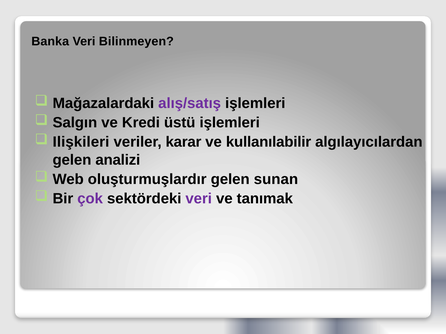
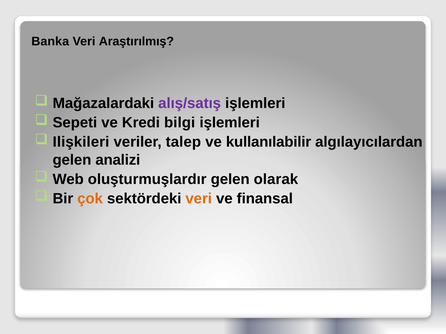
Bilinmeyen: Bilinmeyen -> Araştırılmış (136, 42)
Salgın: Salgın -> Sepeti (75, 123)
üstü: üstü -> bilgi (180, 123)
karar: karar -> talep (183, 142)
sunan: sunan -> olarak (276, 179)
çok colour: purple -> orange (90, 199)
veri colour: purple -> orange (199, 199)
tanımak: tanımak -> finansal (265, 199)
